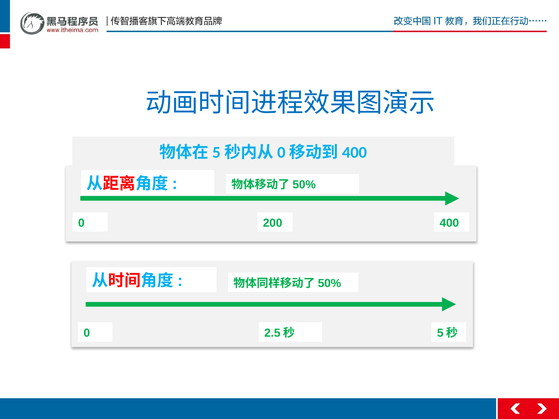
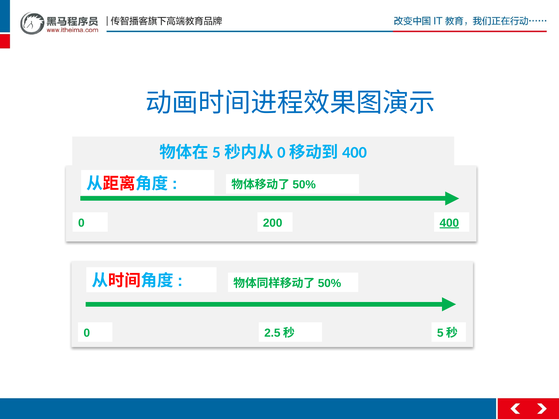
400 underline: none -> present (449, 223)
